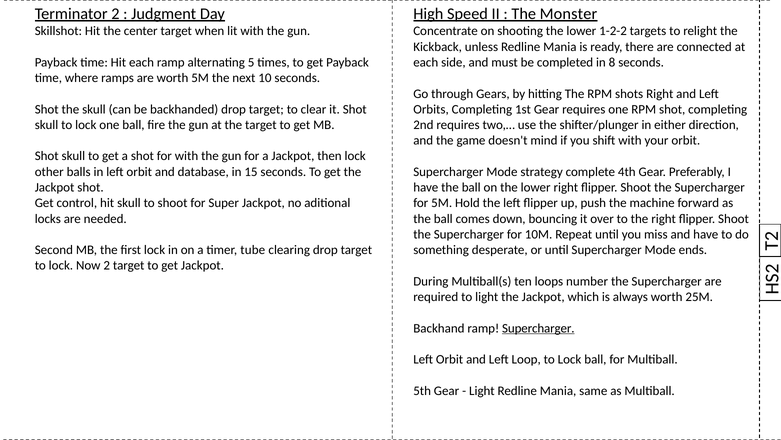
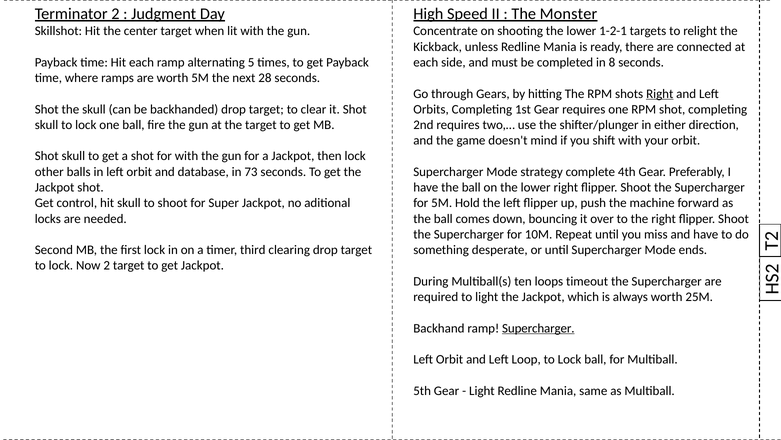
1-2-2: 1-2-2 -> 1-2-1 (613, 31)
10: 10 -> 28 (265, 78)
Right underline: none -> present (660, 94)
15: 15 -> 73 (251, 172)
tube: tube -> third (253, 250)
number: number -> timeout (587, 281)
